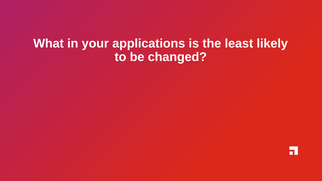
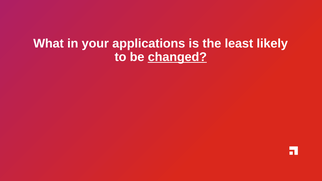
changed underline: none -> present (177, 57)
